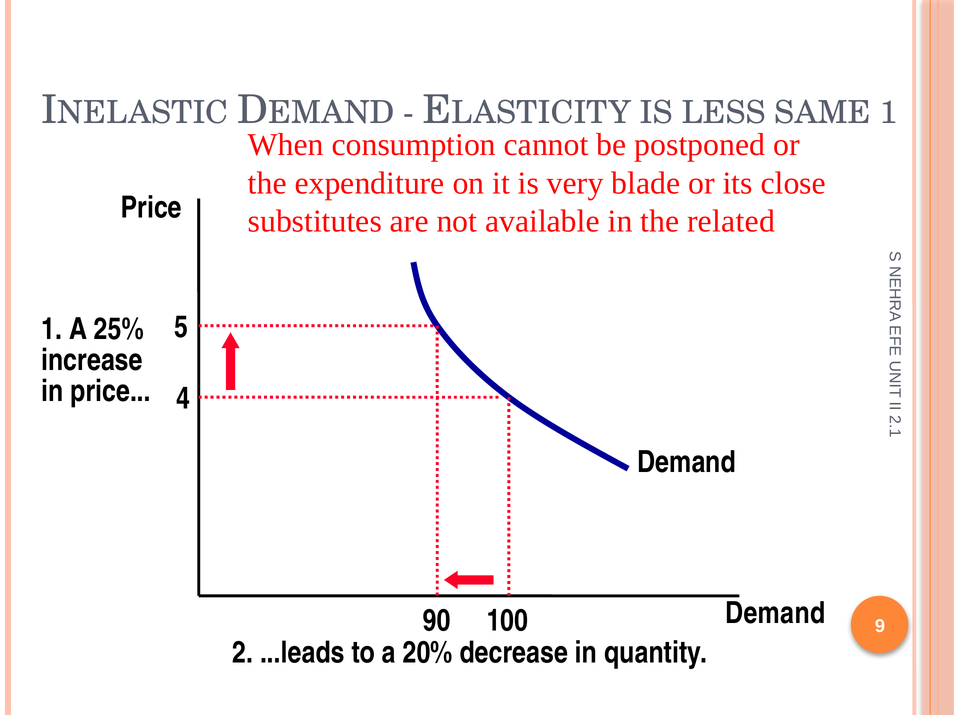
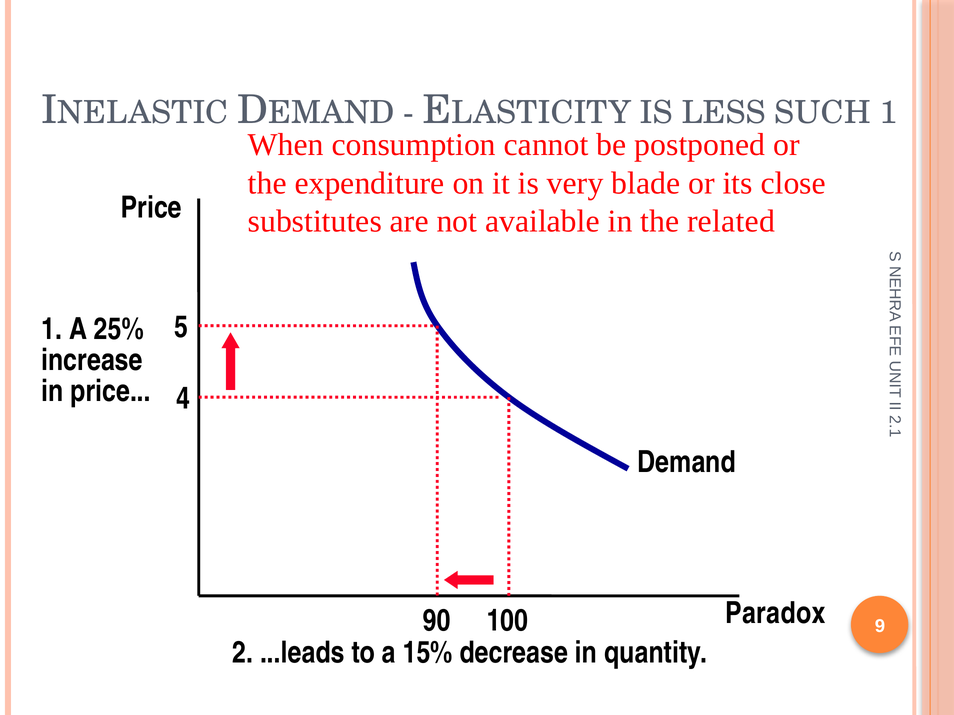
SAME: SAME -> SUCH (823, 113)
Demand: Demand -> Paradox (775, 613)
20%: 20% -> 15% (428, 653)
